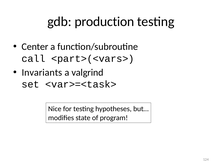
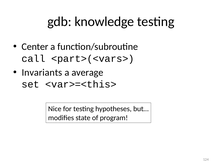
production: production -> knowledge (104, 21)
valgrind: valgrind -> average (87, 72)
<var>=<task>: <var>=<task> -> <var>=<this> (81, 84)
